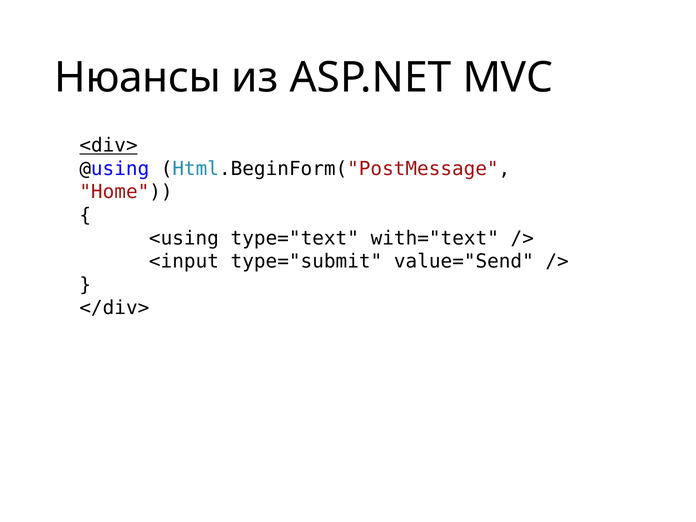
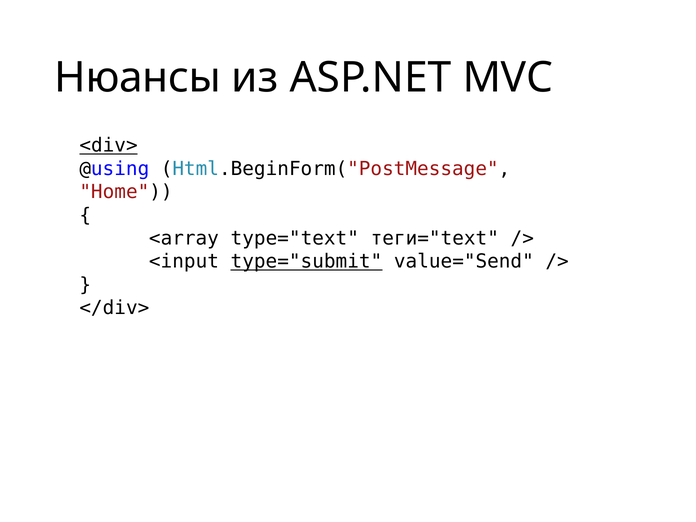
<using: <using -> <array (184, 238)
with="text: with="text -> теги="text (435, 238)
type="submit underline: none -> present (306, 262)
